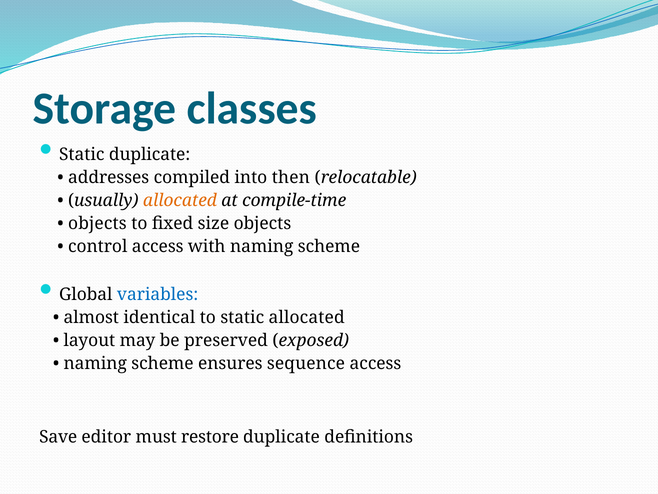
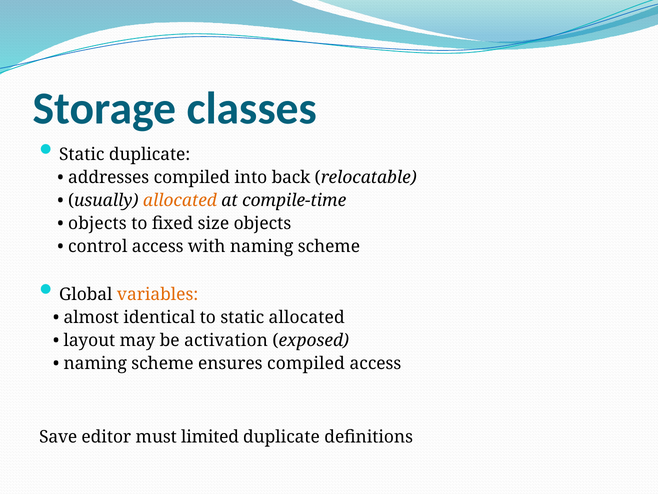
then: then -> back (291, 177)
variables colour: blue -> orange (158, 294)
preserved: preserved -> activation (226, 340)
ensures sequence: sequence -> compiled (306, 363)
restore: restore -> limited (210, 436)
